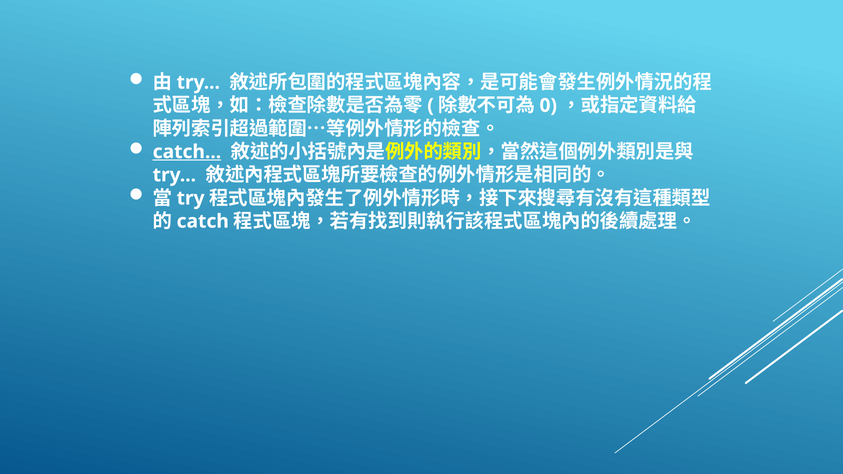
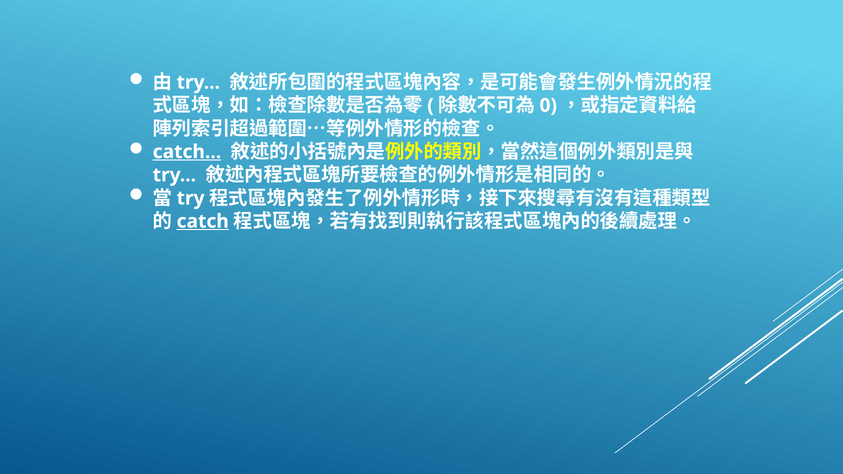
catch underline: none -> present (203, 221)
